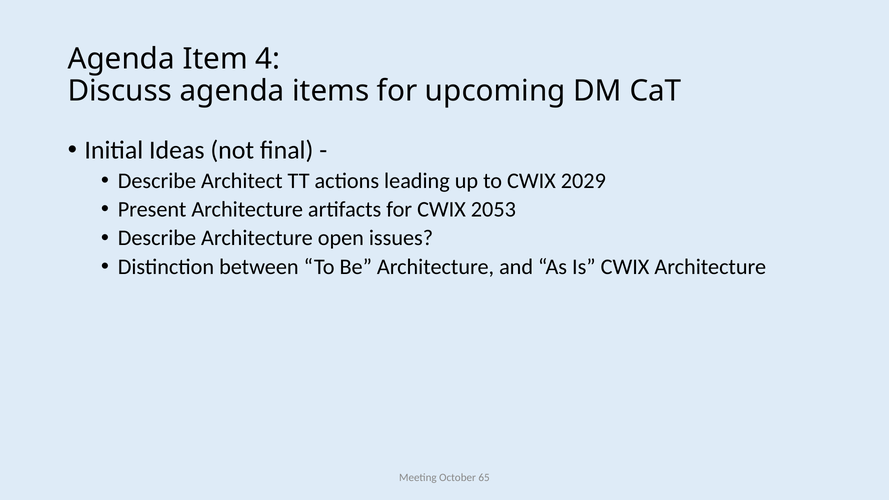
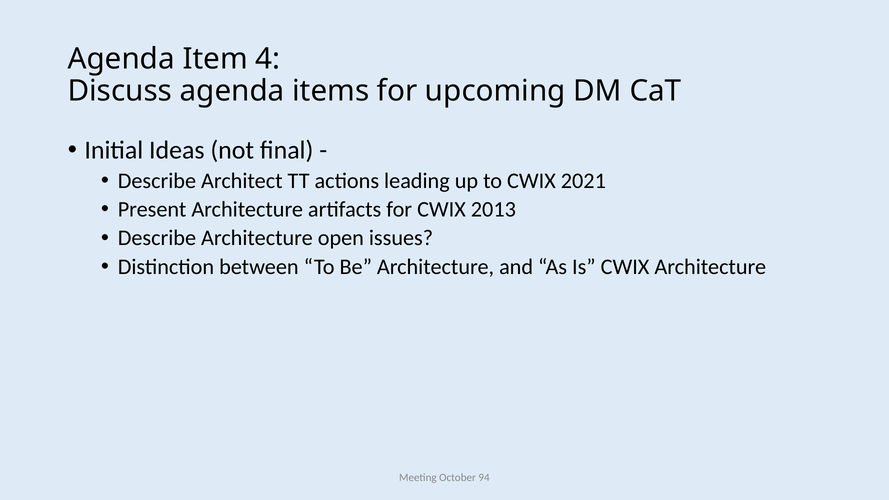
2029: 2029 -> 2021 (583, 181)
2053: 2053 -> 2013 (493, 210)
65: 65 -> 94 (484, 477)
